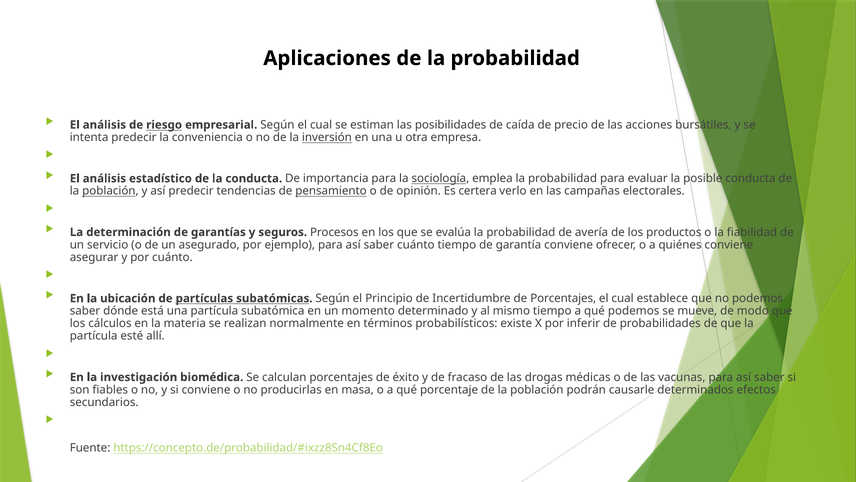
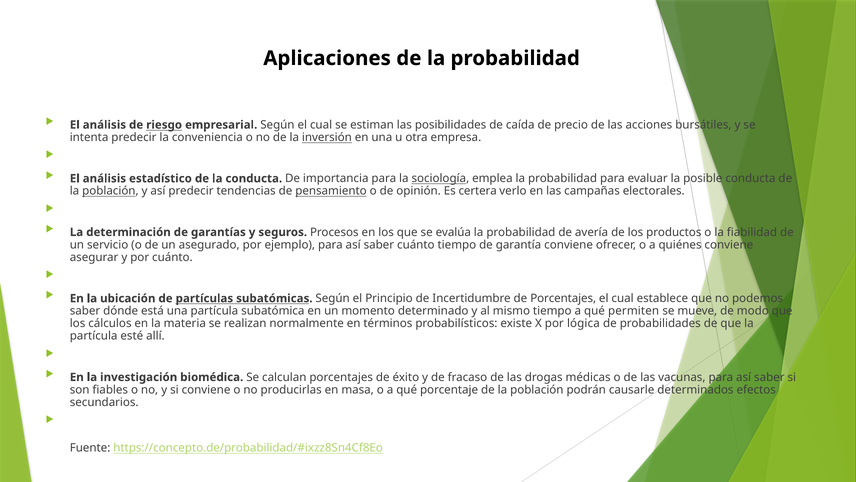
qué podemos: podemos -> permiten (634, 311)
inferir: inferir -> lógica (583, 323)
